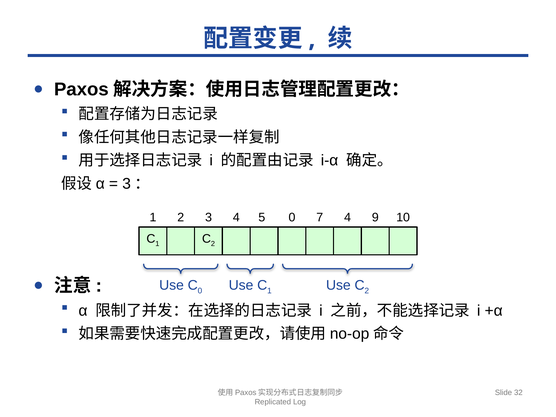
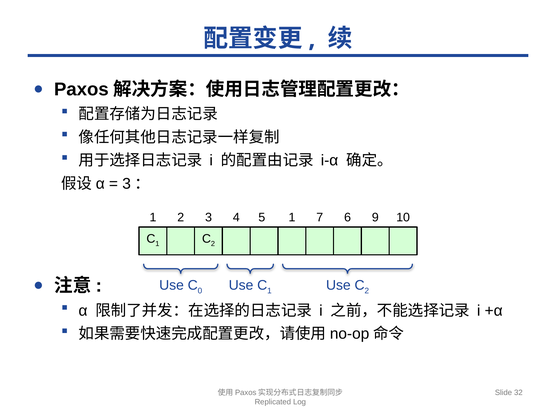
5 0: 0 -> 1 (292, 217)
7 4: 4 -> 6 (348, 217)
